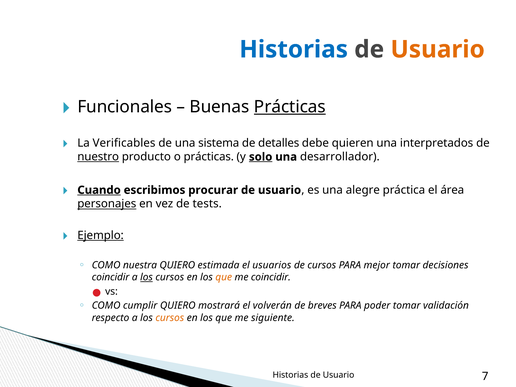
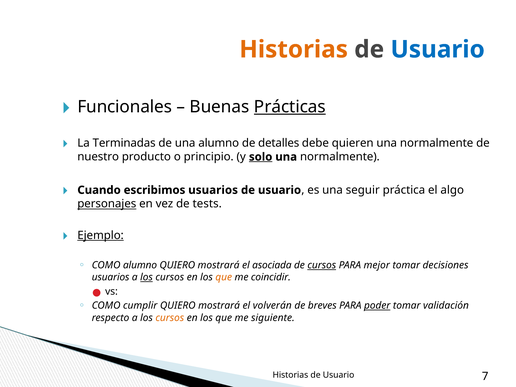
Historias colour: blue -> orange (294, 49)
Usuario colour: orange -> blue (438, 49)
Verificables: Verificables -> Terminadas (124, 143)
una sistema: sistema -> alumno (219, 143)
interpretados: interpretados -> normalmente (437, 143)
nuestro underline: present -> none (98, 157)
o prácticas: prácticas -> principio (209, 157)
desarrollador: desarrollador -> normalmente (340, 157)
Cuando underline: present -> none (99, 190)
escribimos procurar: procurar -> usuarios (213, 190)
alegre: alegre -> seguir (363, 190)
área: área -> algo (452, 190)
COMO nuestra: nuestra -> alumno (140, 265)
estimada: estimada -> mostrará (219, 265)
usuarios: usuarios -> asociada (272, 265)
cursos underline: none -> present (322, 265)
coincidir: coincidir -> usuarios (111, 277)
poder underline: none -> present (377, 306)
